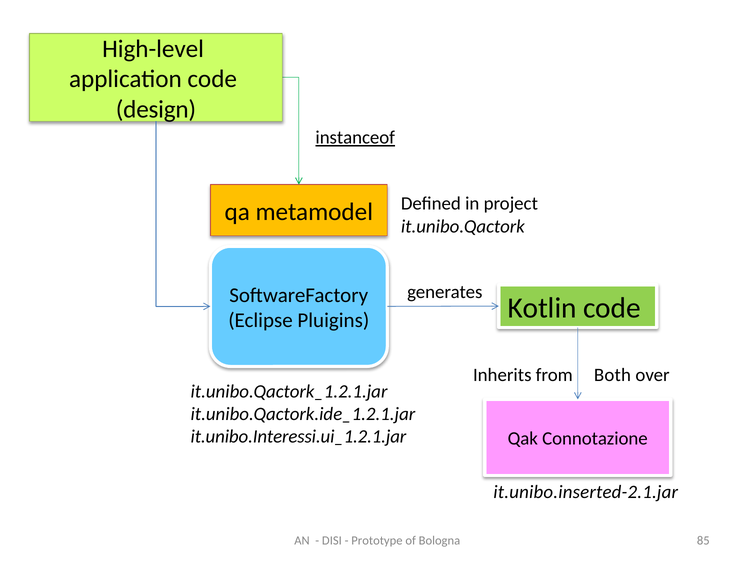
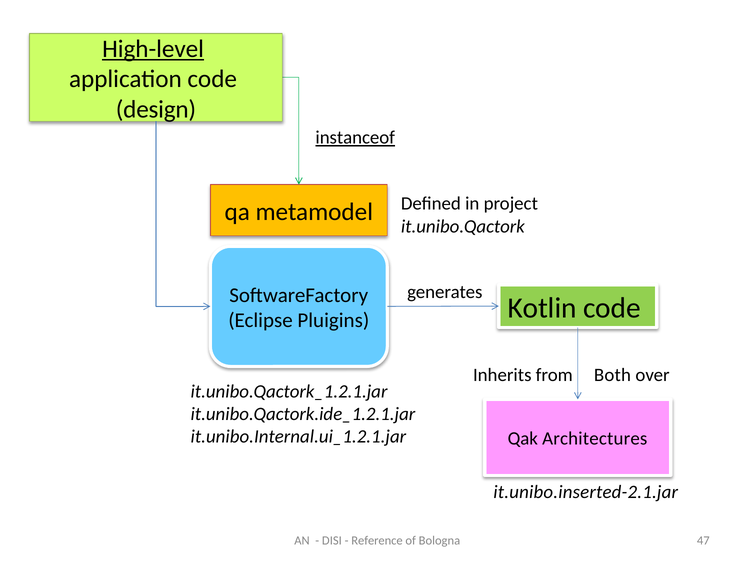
High-level underline: none -> present (153, 49)
it.unibo.Interessi.ui_1.2.1.jar: it.unibo.Interessi.ui_1.2.1.jar -> it.unibo.Internal.ui_1.2.1.jar (298, 437)
Connotazione: Connotazione -> Architectures (595, 439)
Prototype: Prototype -> Reference (377, 541)
85: 85 -> 47 (703, 541)
